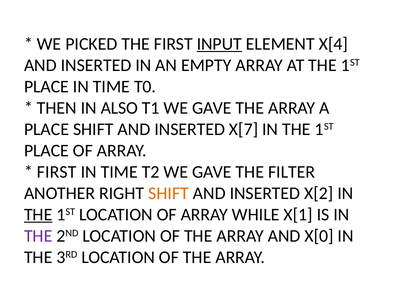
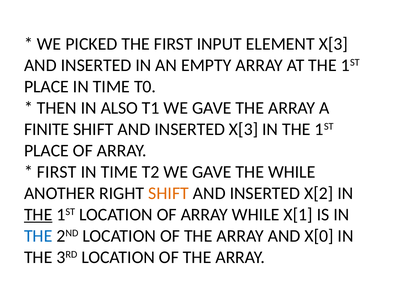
INPUT underline: present -> none (219, 44)
ELEMENT X[4: X[4 -> X[3 (333, 44)
PLACE: PLACE -> FINITE (47, 129)
INSERTED X[7: X[7 -> X[3 (244, 129)
THE FILTER: FILTER -> WHILE (292, 172)
THE colour: purple -> blue (38, 236)
